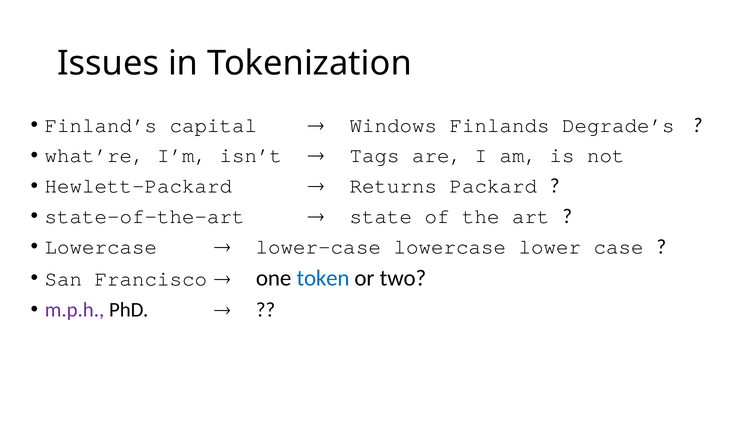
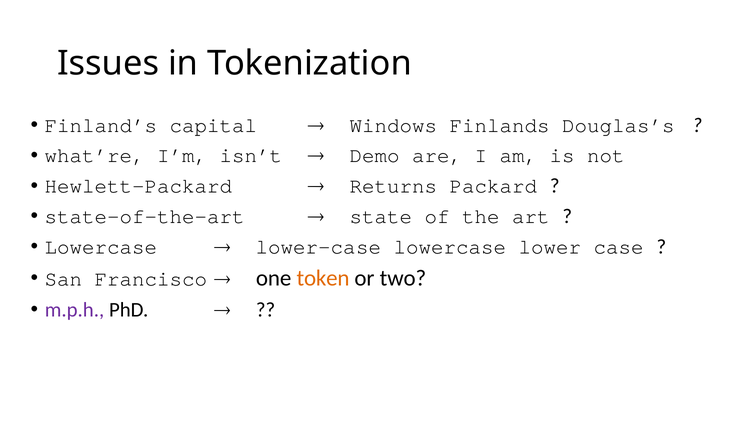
Degrade’s: Degrade’s -> Douglas’s (619, 125)
Tags: Tags -> Demo (375, 156)
token colour: blue -> orange (323, 278)
